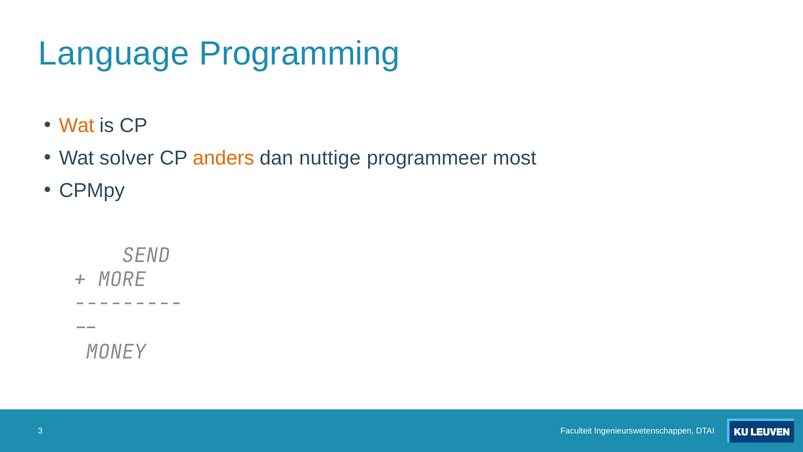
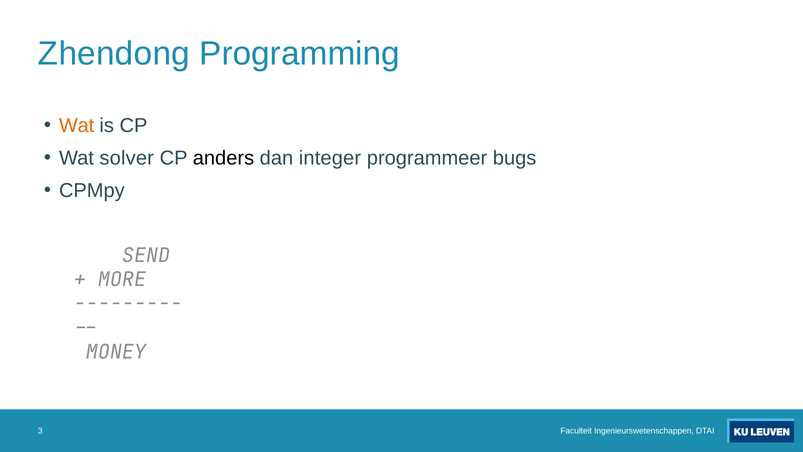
Language: Language -> Zhendong (114, 54)
anders colour: orange -> black (223, 158)
nuttige: nuttige -> integer (330, 158)
most: most -> bugs (515, 158)
